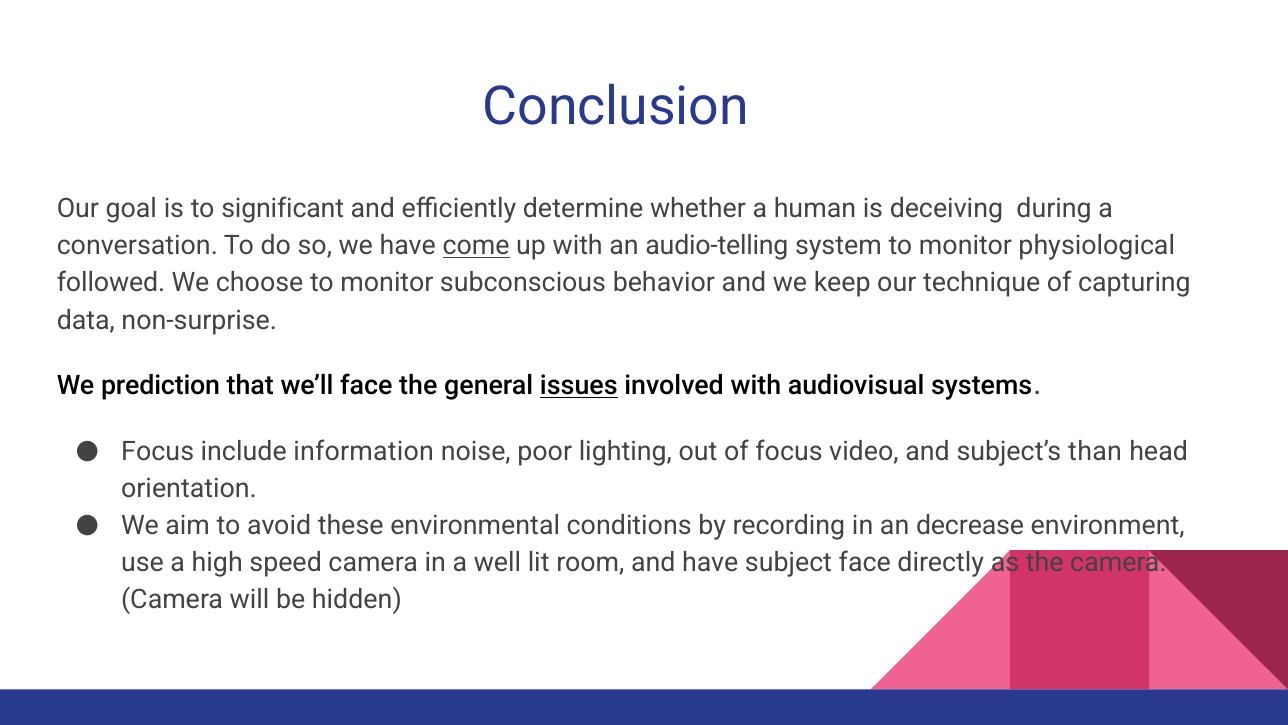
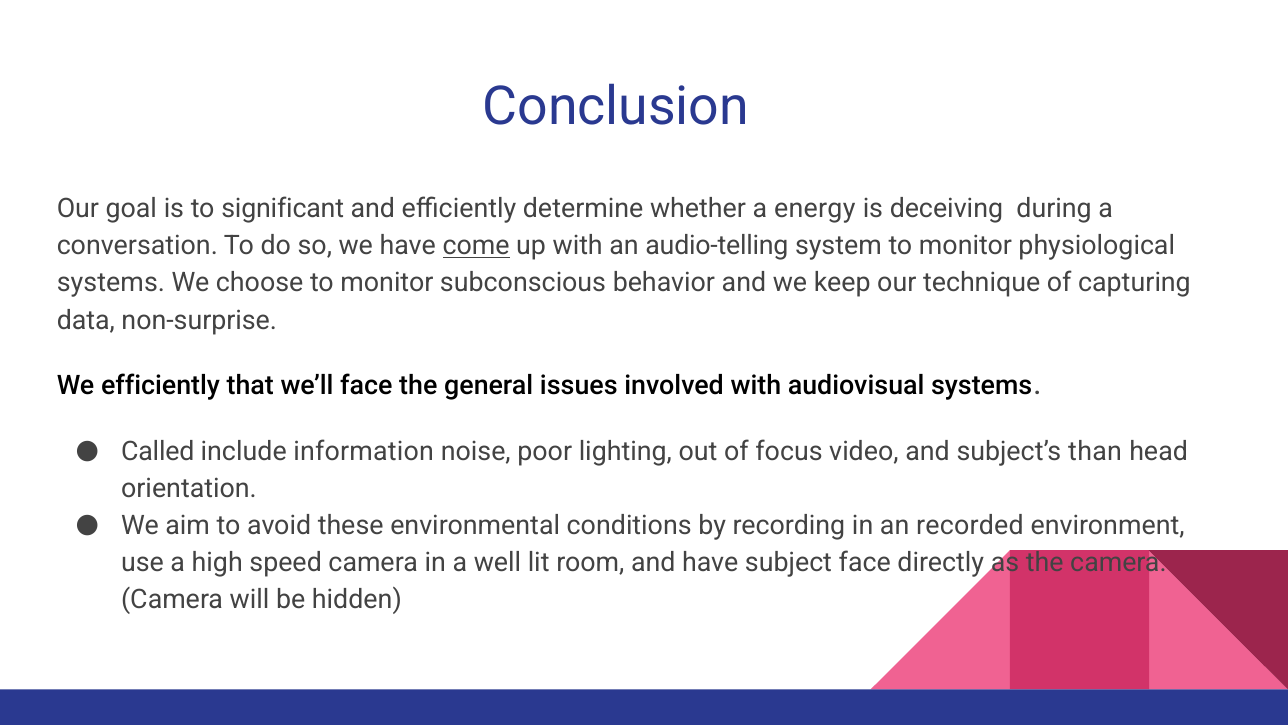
human: human -> energy (815, 209)
followed: followed -> systems (111, 283)
We prediction: prediction -> efficiently (160, 386)
issues underline: present -> none (579, 386)
Focus: Focus -> Called (158, 451)
decrease: decrease -> recorded (970, 525)
